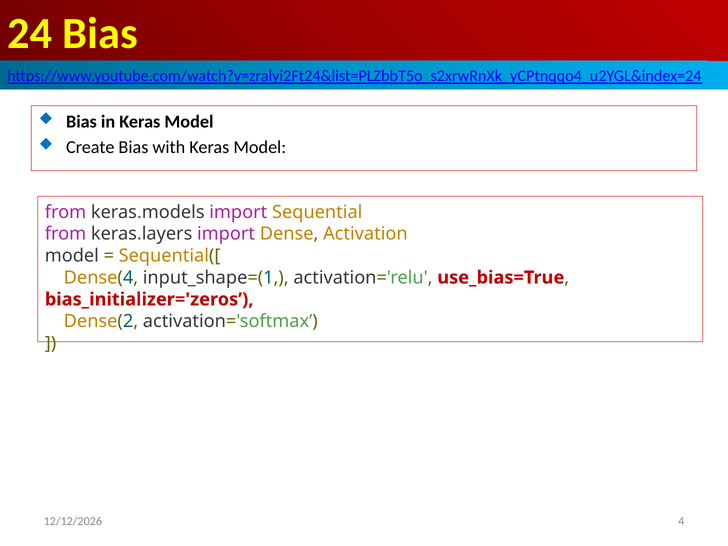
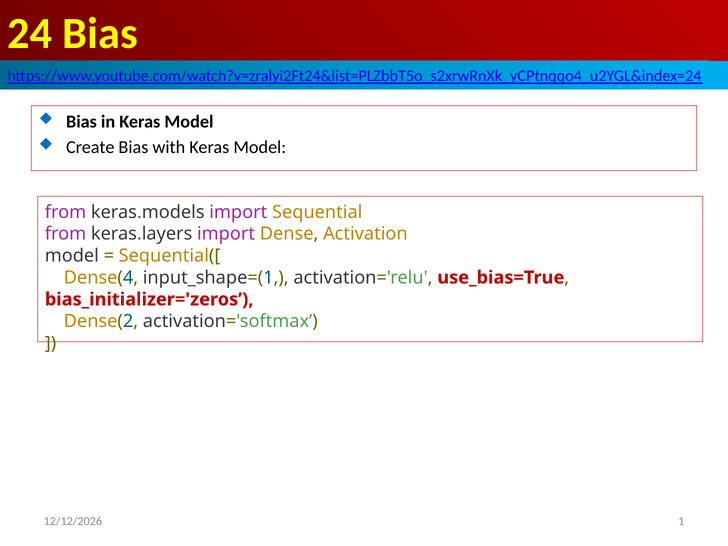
4: 4 -> 1 (681, 521)
